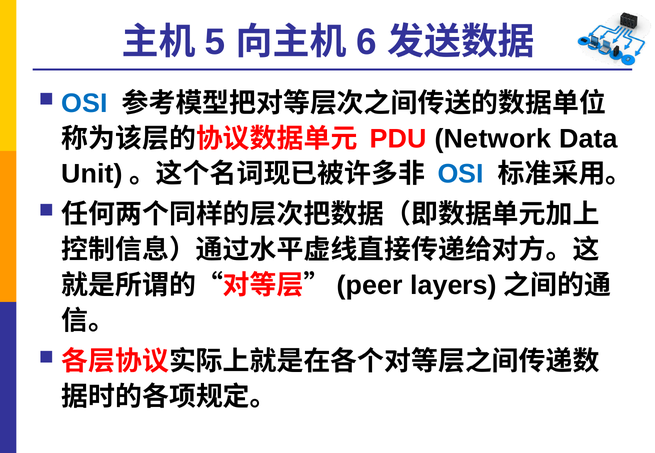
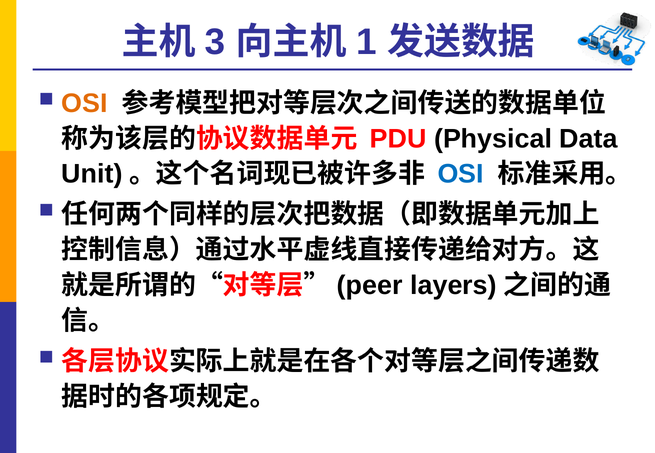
5: 5 -> 3 (215, 42)
6: 6 -> 1 (366, 42)
OSI colour: blue -> orange (85, 103)
Network: Network -> Physical (493, 139)
